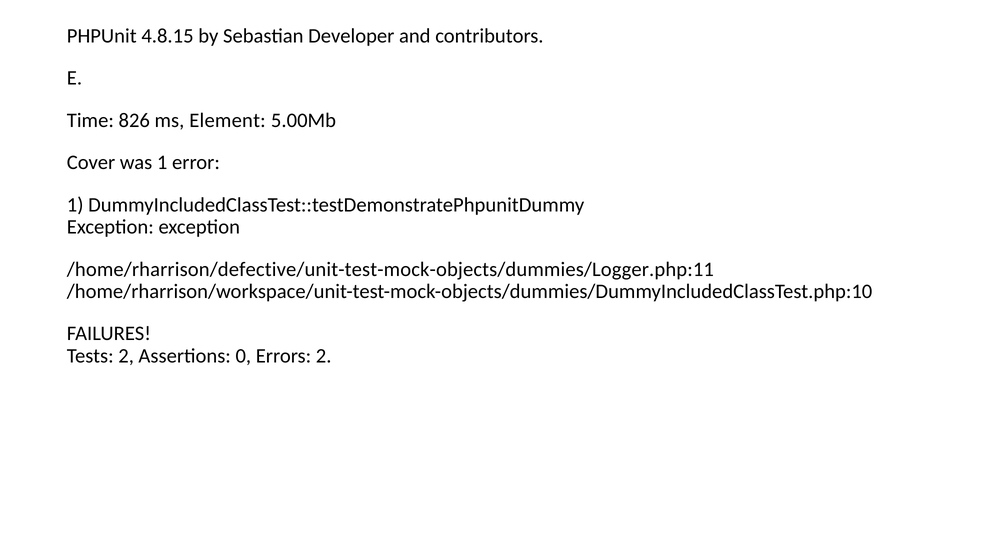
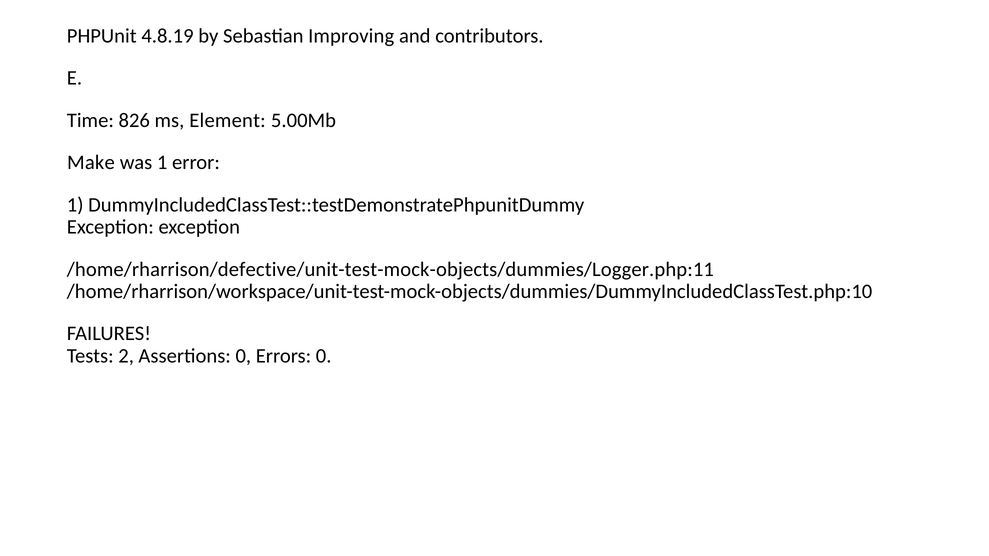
4.8.15: 4.8.15 -> 4.8.19 (167, 36)
Developer: Developer -> Improving (351, 36)
Cover: Cover -> Make (91, 163)
Errors 2: 2 -> 0 (324, 356)
